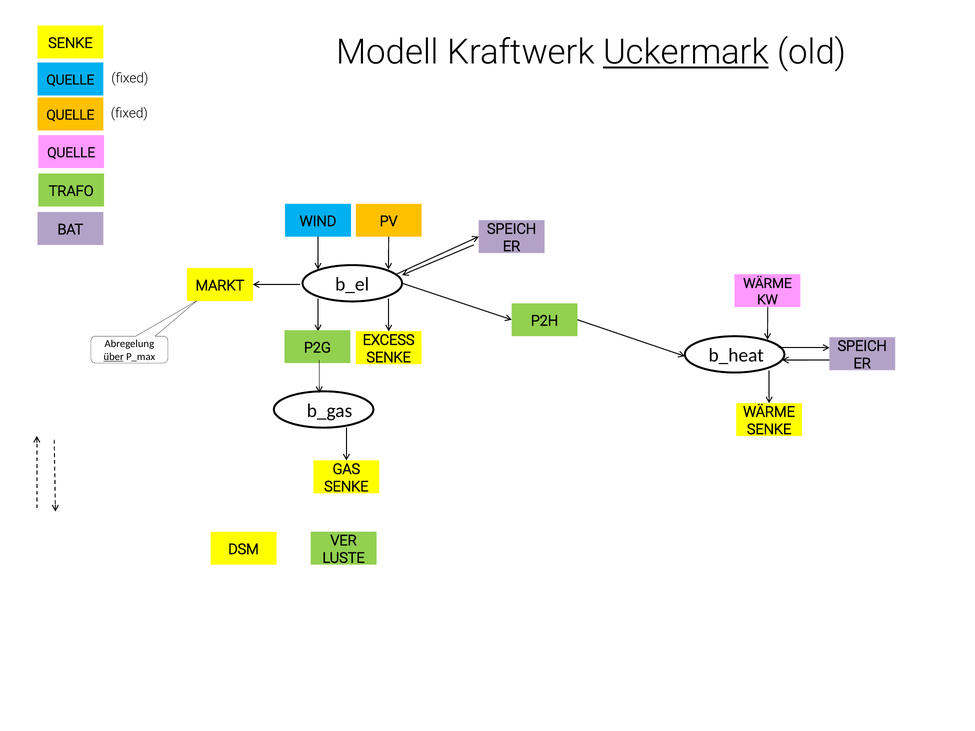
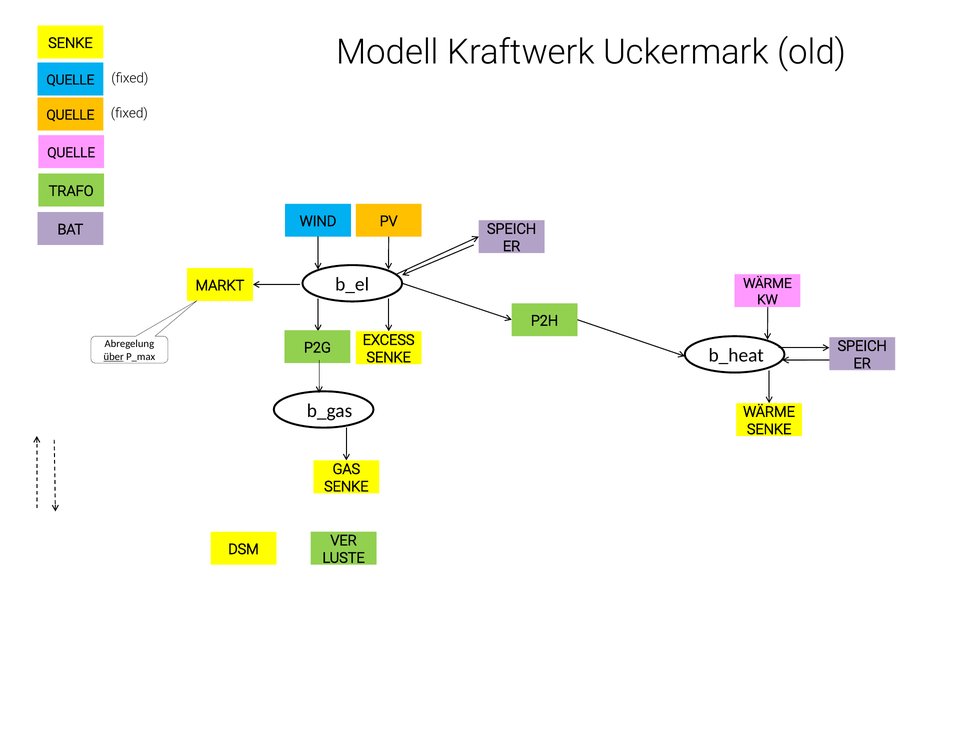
Uckermark underline: present -> none (686, 52)
